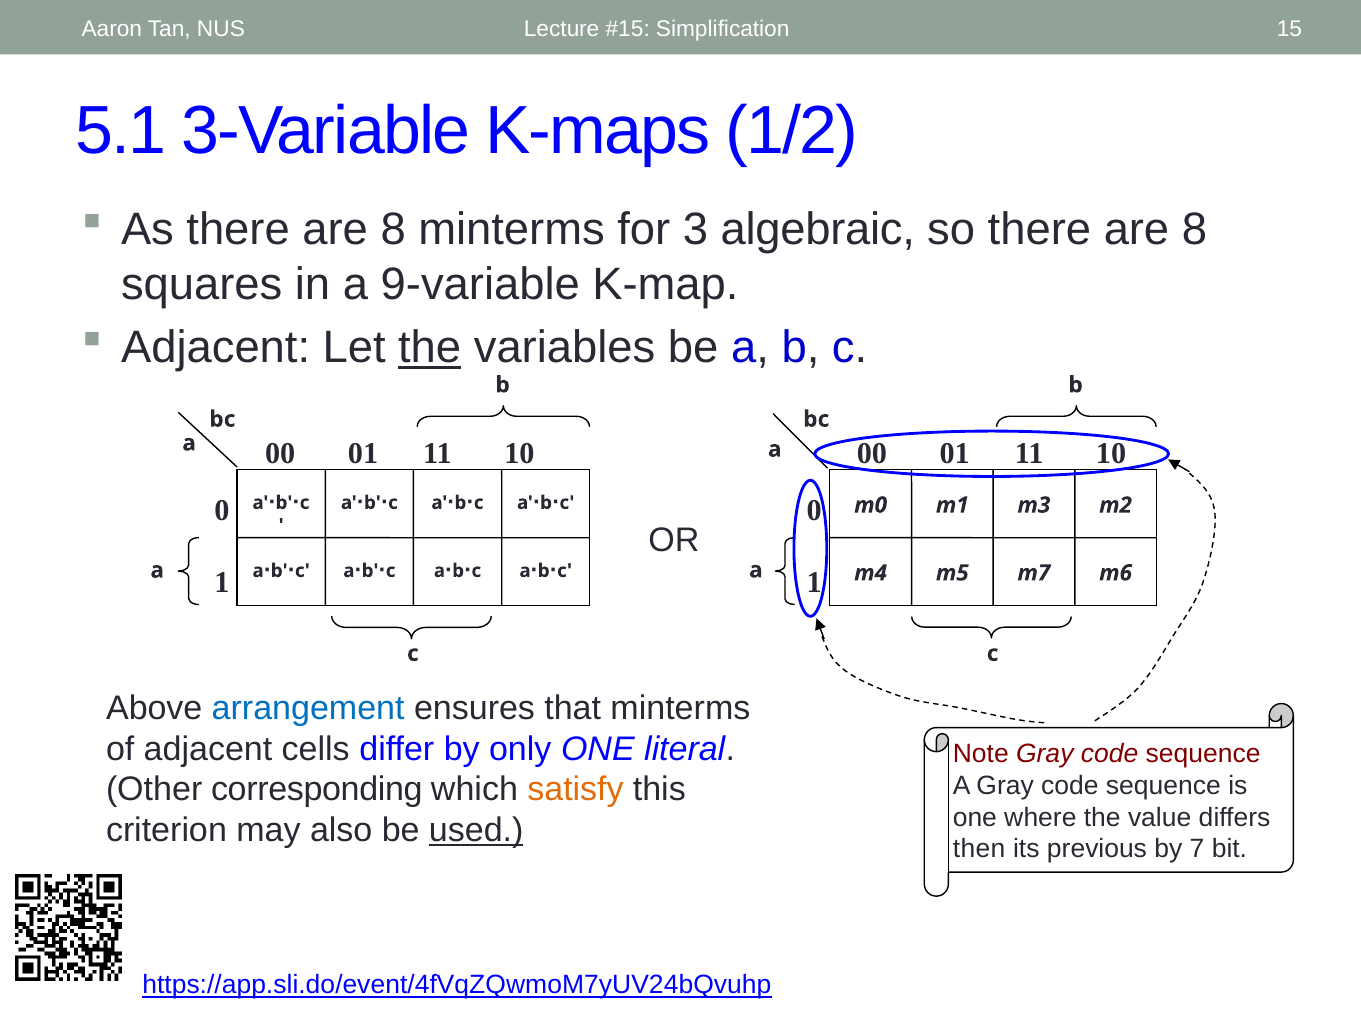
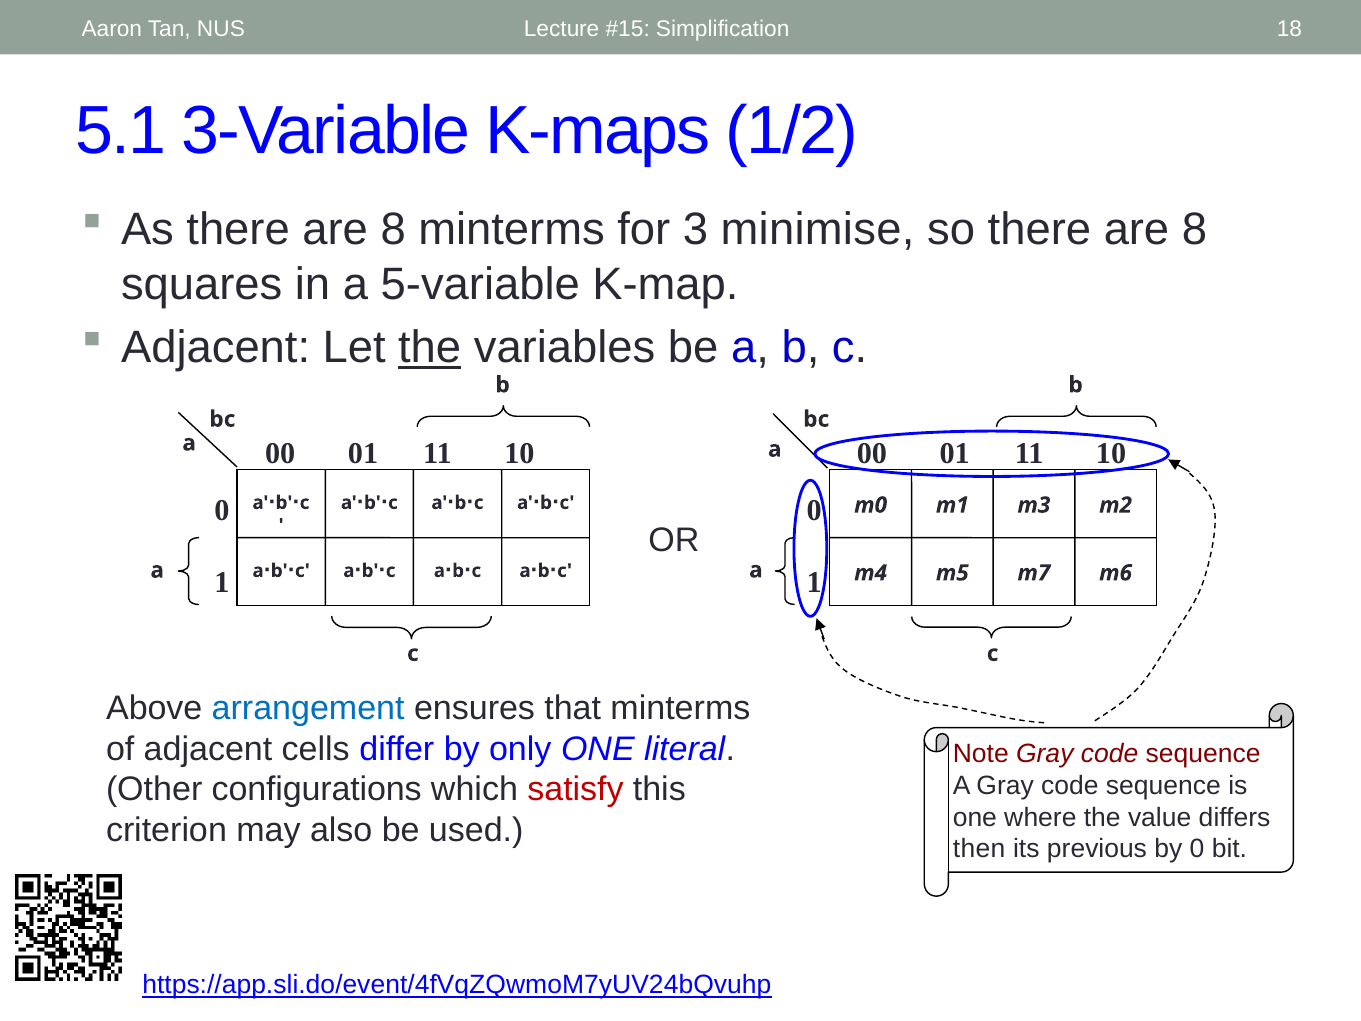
15: 15 -> 18 (1289, 29)
algebraic: algebraic -> minimise (817, 230)
9-variable: 9-variable -> 5-variable (480, 284)
corresponding: corresponding -> configurations (317, 790)
satisfy colour: orange -> red (575, 790)
used underline: present -> none (476, 830)
by 7: 7 -> 0 (1197, 849)
